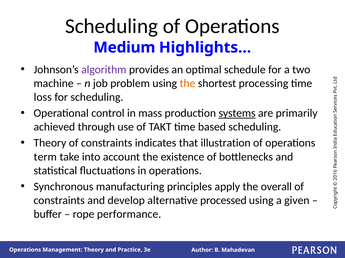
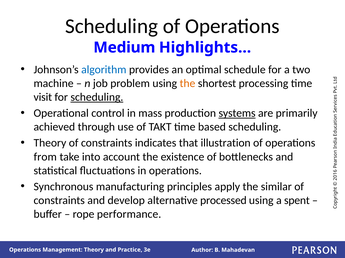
algorithm colour: purple -> blue (104, 70)
loss: loss -> visit (43, 97)
scheduling underline: none -> present (97, 97)
term: term -> from (45, 157)
overall: overall -> similar (276, 187)
given: given -> spent (297, 201)
